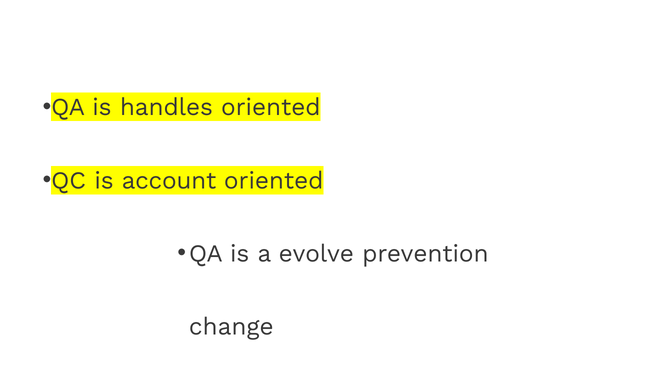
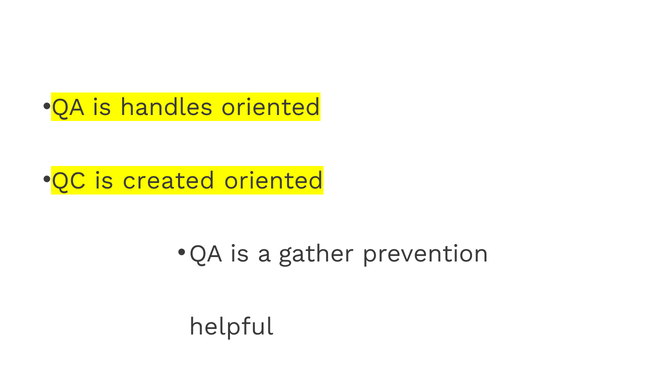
account: account -> created (169, 180)
evolve: evolve -> gather (316, 253)
change: change -> helpful (231, 327)
